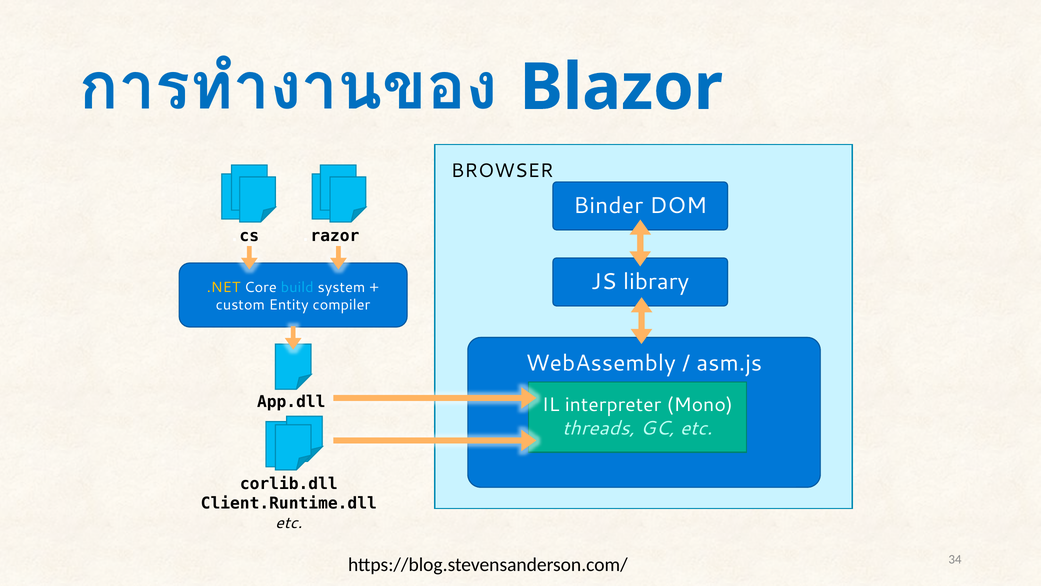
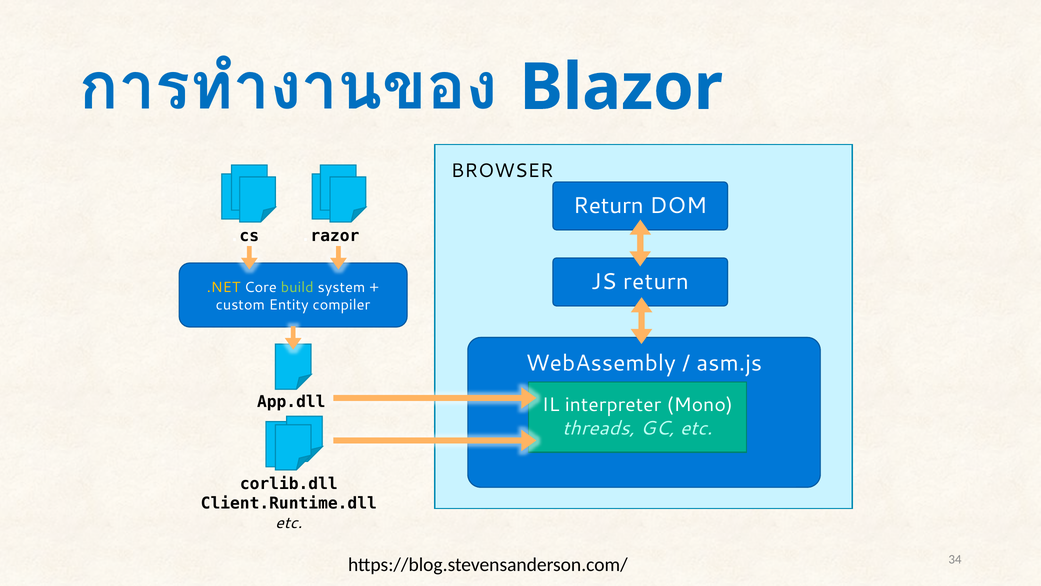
Binder: Binder -> Return (608, 205)
JS library: library -> return (656, 281)
build colour: light blue -> light green (297, 287)
